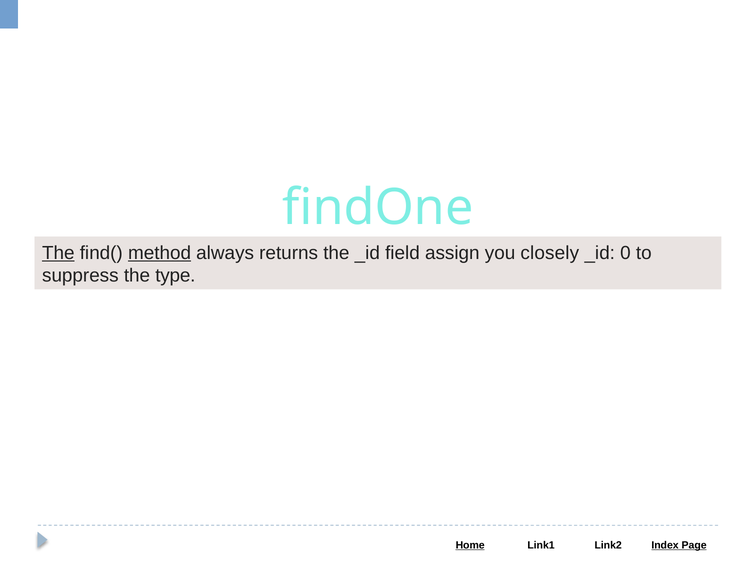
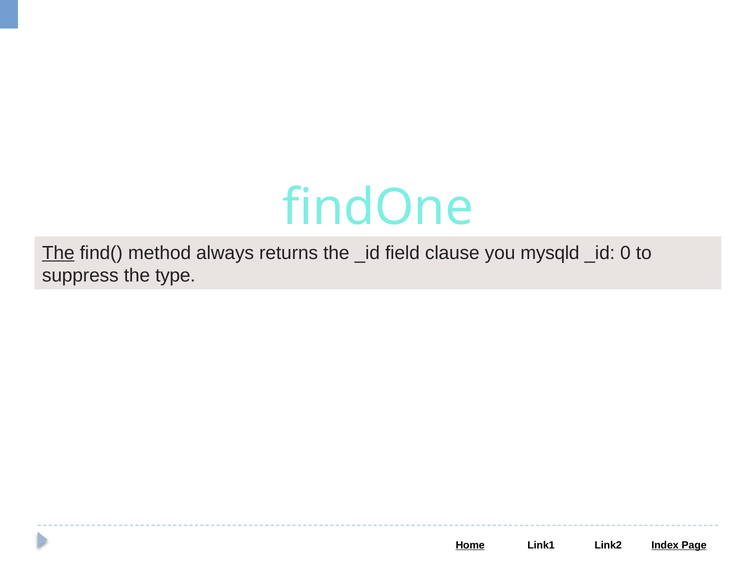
method underline: present -> none (160, 253)
assign: assign -> clause (452, 253)
closely: closely -> mysqld (550, 253)
